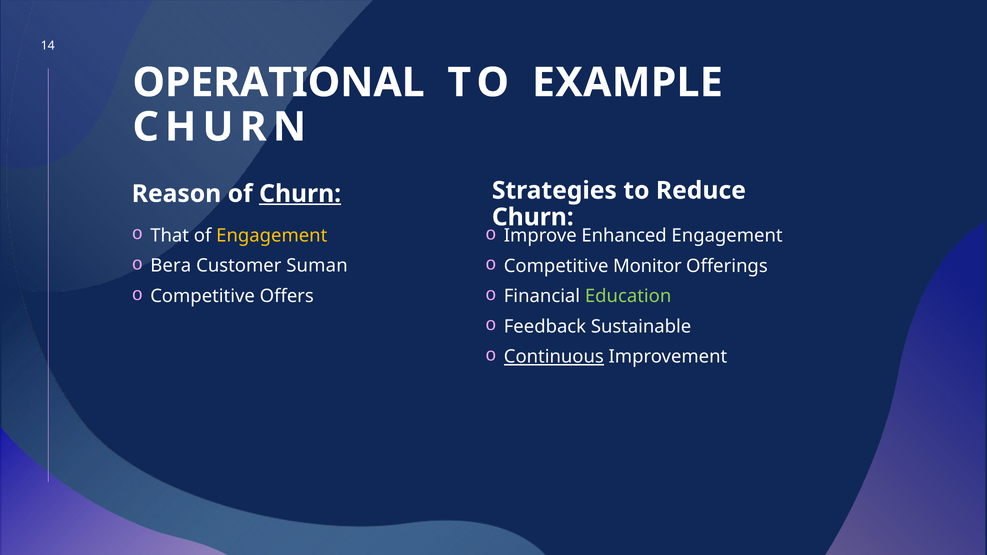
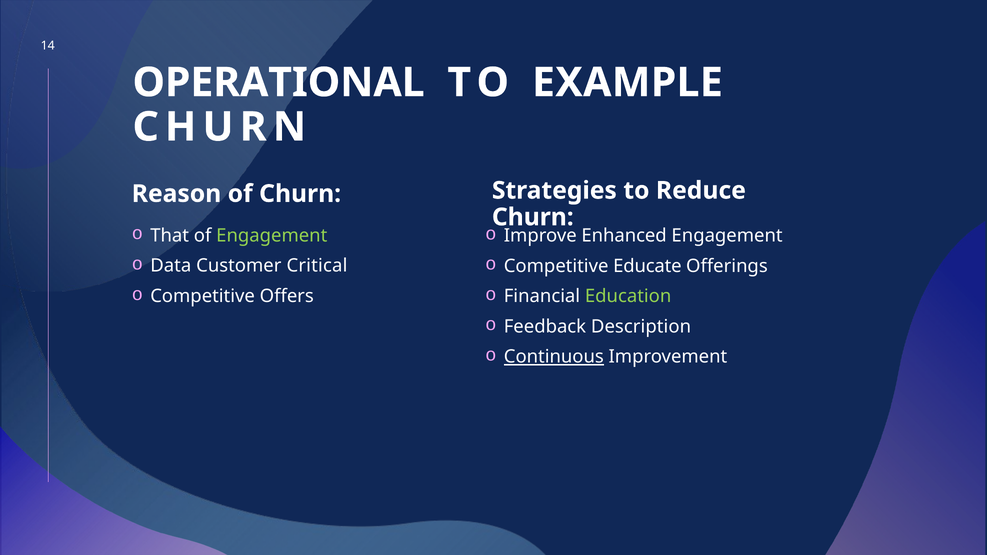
Churn underline: present -> none (300, 194)
Engagement colour: yellow -> light green (272, 236)
Bera: Bera -> Data (171, 266)
Suman: Suman -> Critical (317, 266)
Monitor: Monitor -> Educate (647, 266)
Sustainable: Sustainable -> Description (641, 327)
